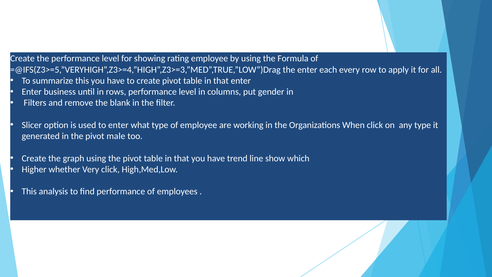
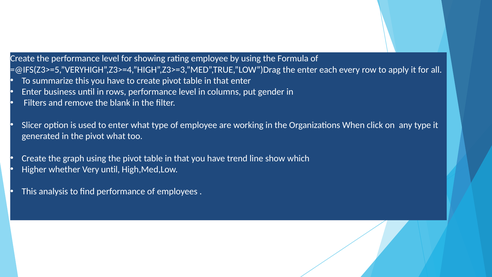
pivot male: male -> what (116, 136)
Very click: click -> until (110, 169)
